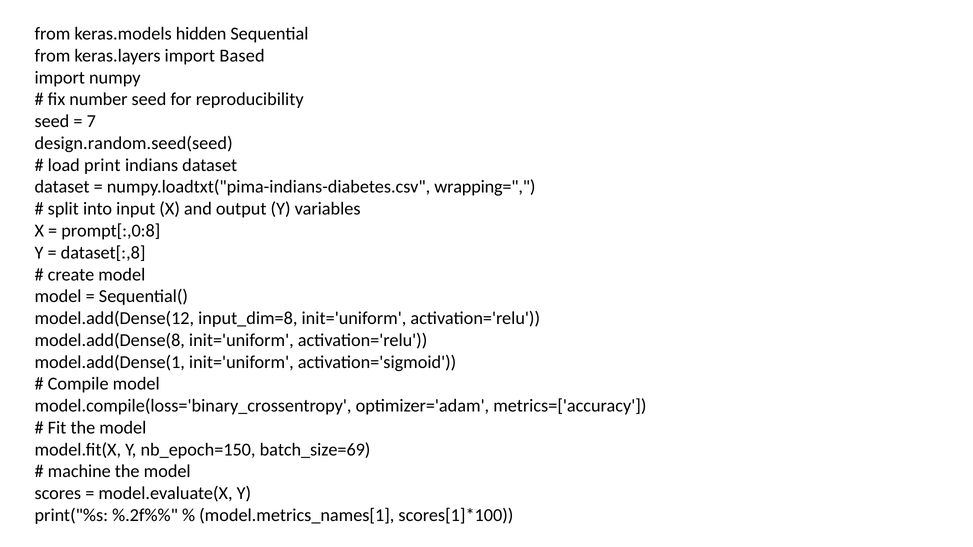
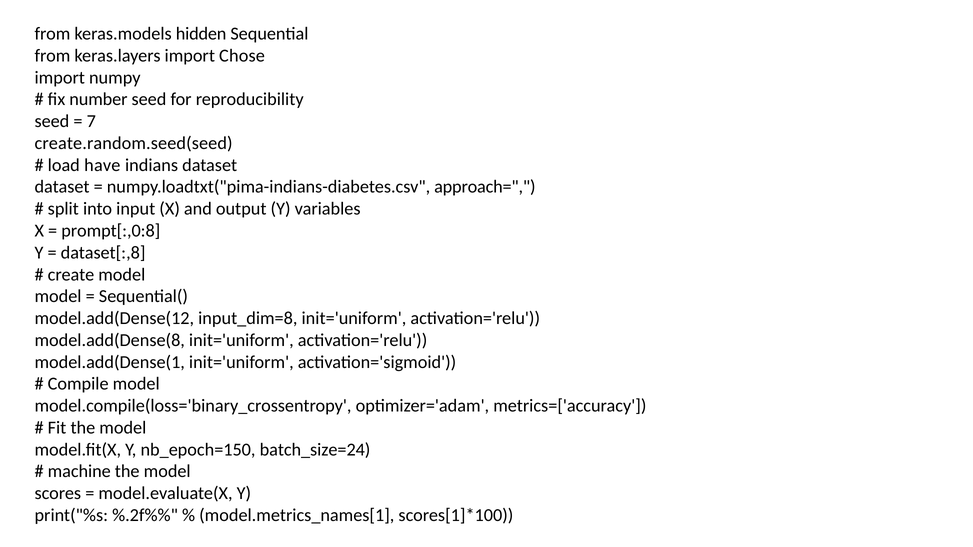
Based: Based -> Chose (242, 56)
design.random.seed(seed: design.random.seed(seed -> create.random.seed(seed (134, 143)
print: print -> have (102, 165)
wrapping=: wrapping= -> approach= (485, 187)
batch_size=69: batch_size=69 -> batch_size=24 (315, 450)
